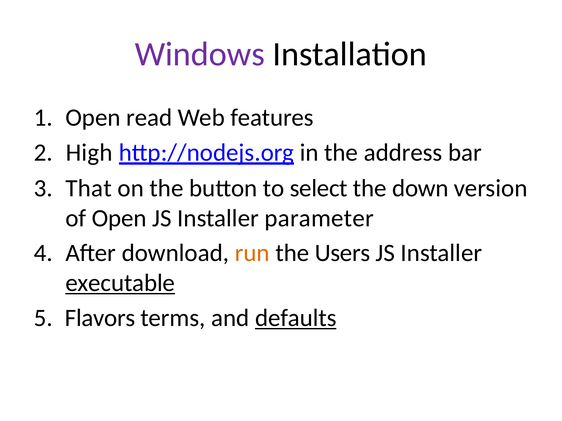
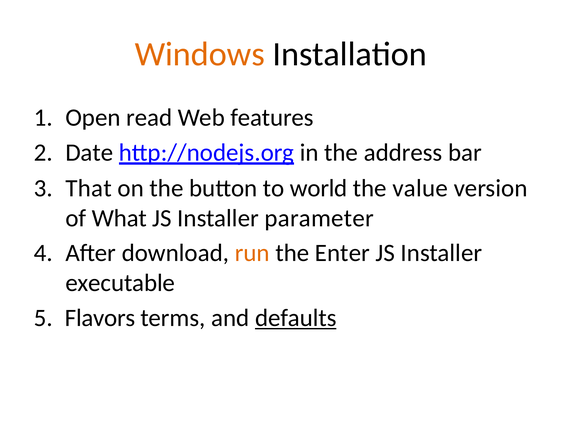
Windows colour: purple -> orange (200, 54)
High: High -> Date (89, 153)
select: select -> world (319, 188)
down: down -> value (420, 188)
of Open: Open -> What (119, 218)
Users: Users -> Enter (342, 253)
executable underline: present -> none (120, 283)
